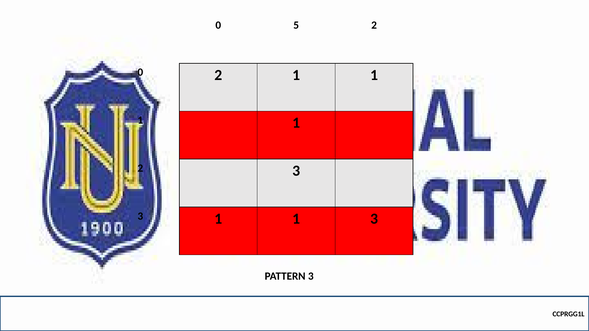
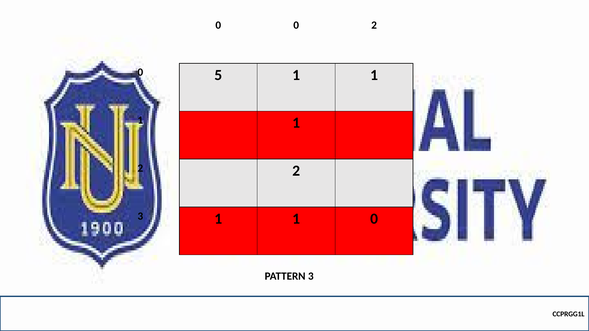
0 5: 5 -> 0 (296, 25)
0 2: 2 -> 5 (218, 75)
2 3: 3 -> 2 (296, 171)
1 3: 3 -> 0 (374, 219)
